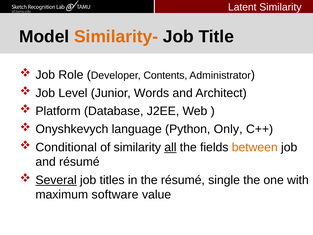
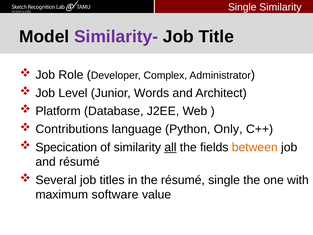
Latent: Latent -> Single (242, 7)
Similarity- colour: orange -> purple (116, 36)
Contents: Contents -> Complex (165, 75)
Onyshkevych: Onyshkevych -> Contributions (72, 129)
Conditional: Conditional -> Specication (66, 147)
Several underline: present -> none (56, 180)
